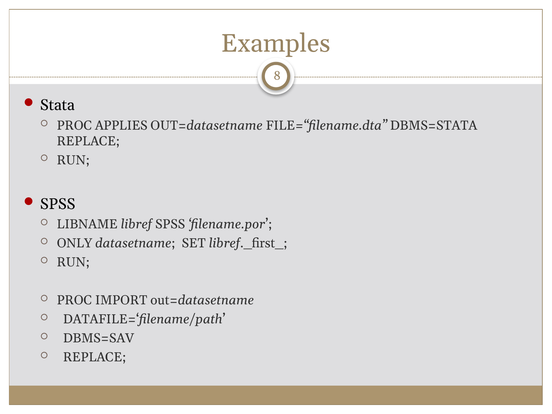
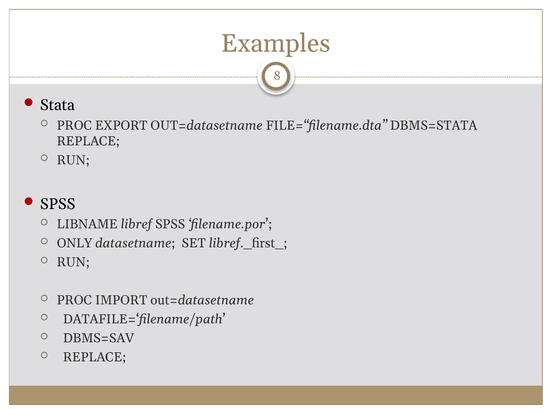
APPLIES: APPLIES -> EXPORT (121, 125)
